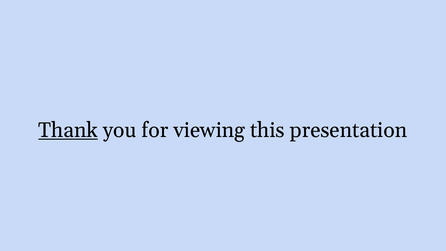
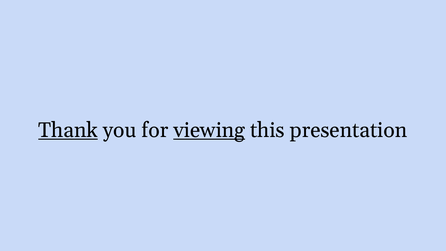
viewing underline: none -> present (209, 130)
